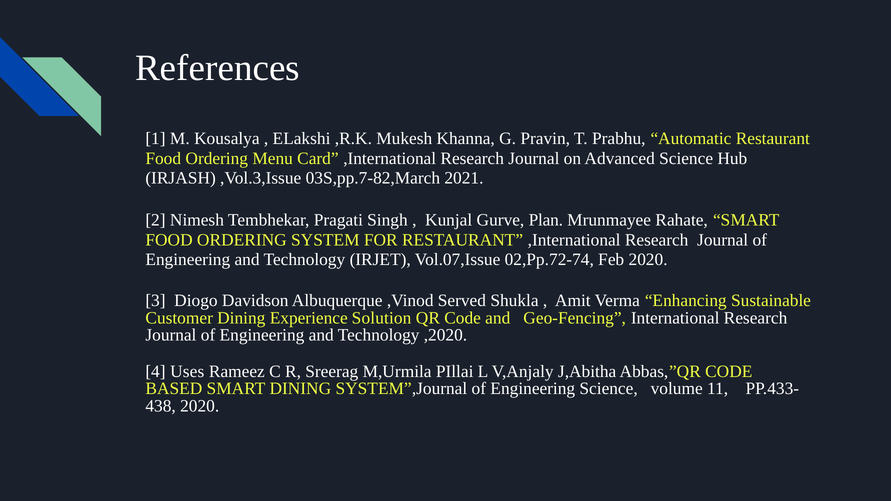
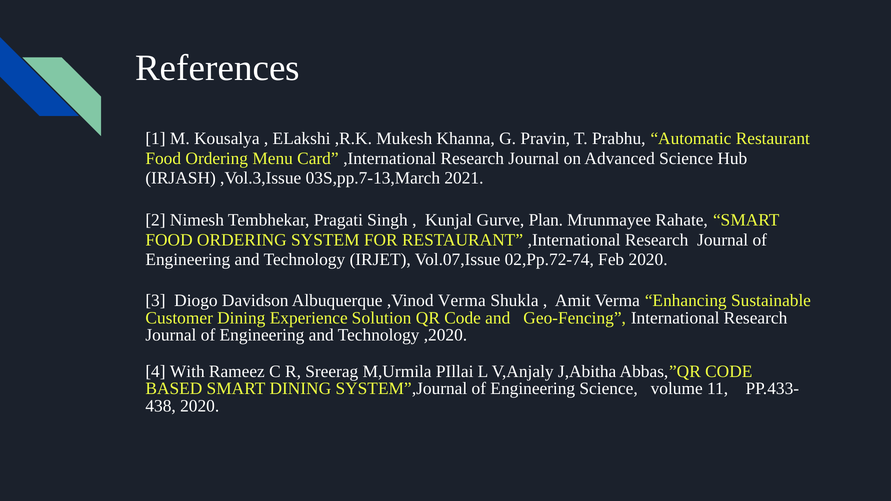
03S,pp.7-82,March: 03S,pp.7-82,March -> 03S,pp.7-13,March (373, 178)
,Vinod Served: Served -> Verma (462, 301)
Uses: Uses -> With (187, 372)
